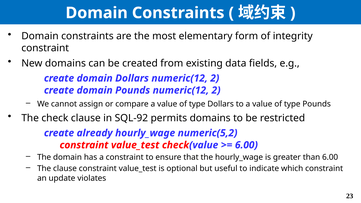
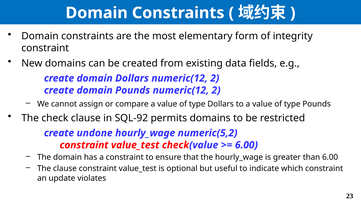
already: already -> undone (95, 133)
